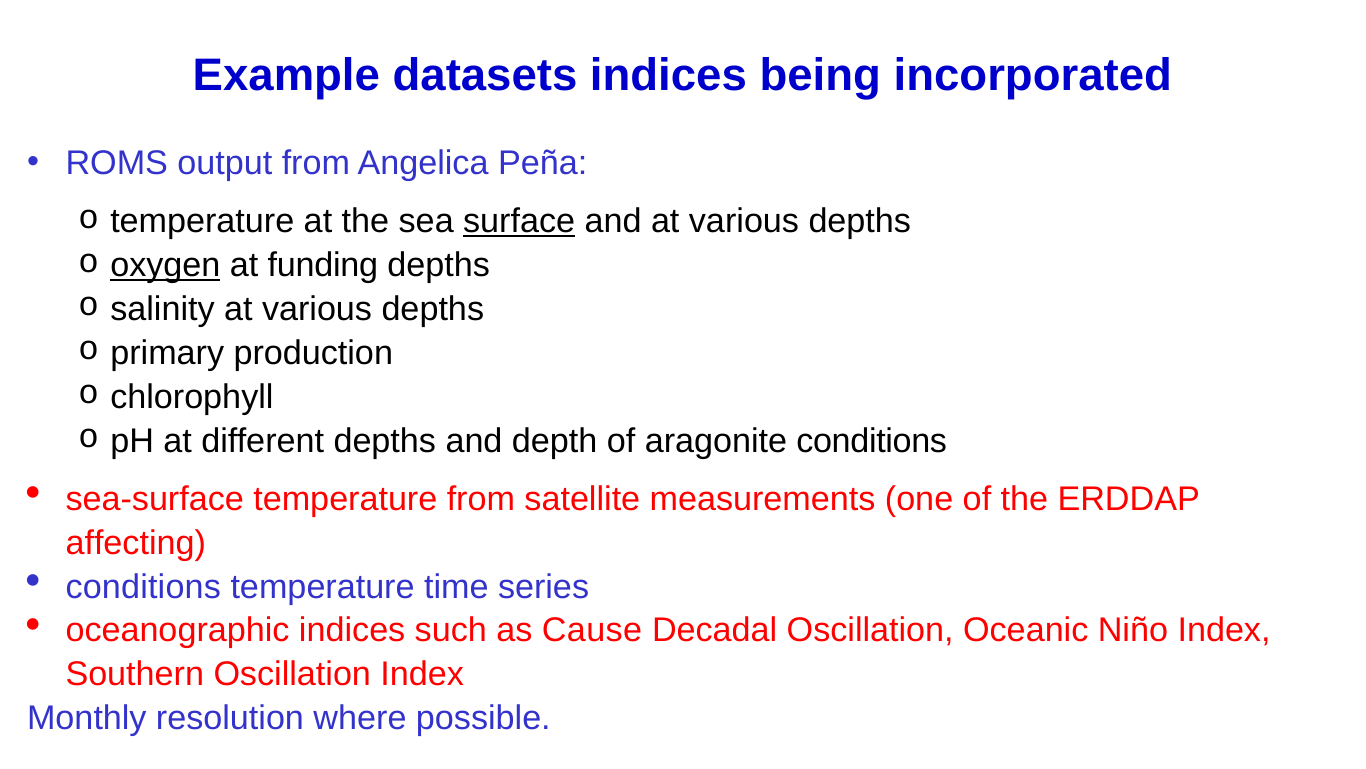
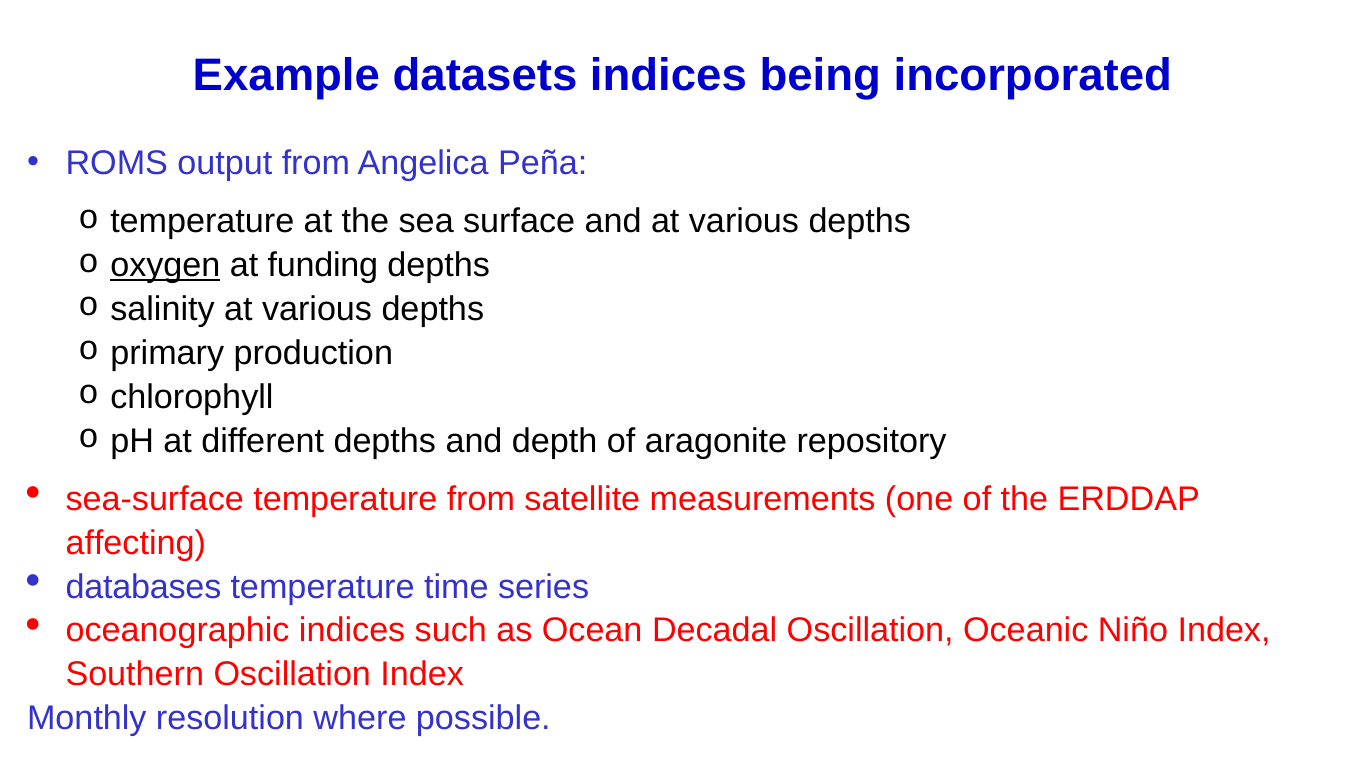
surface underline: present -> none (519, 221)
aragonite conditions: conditions -> repository (872, 441)
conditions: conditions -> databases (143, 586)
Cause: Cause -> Ocean (592, 630)
